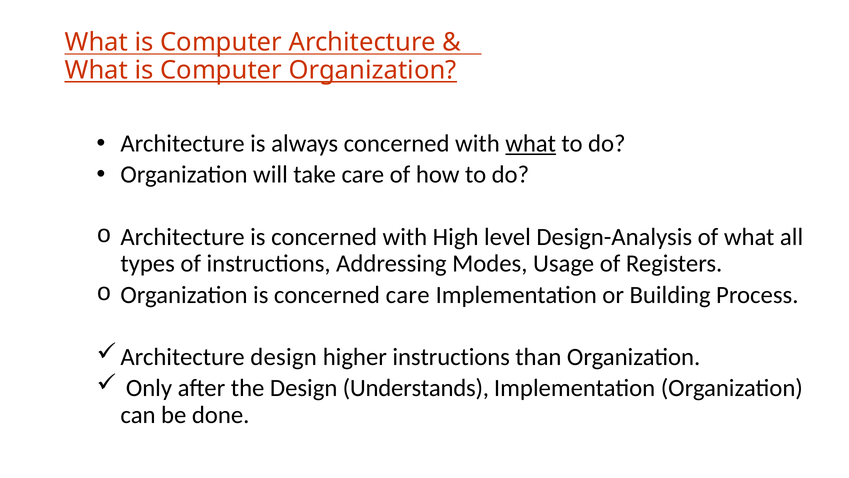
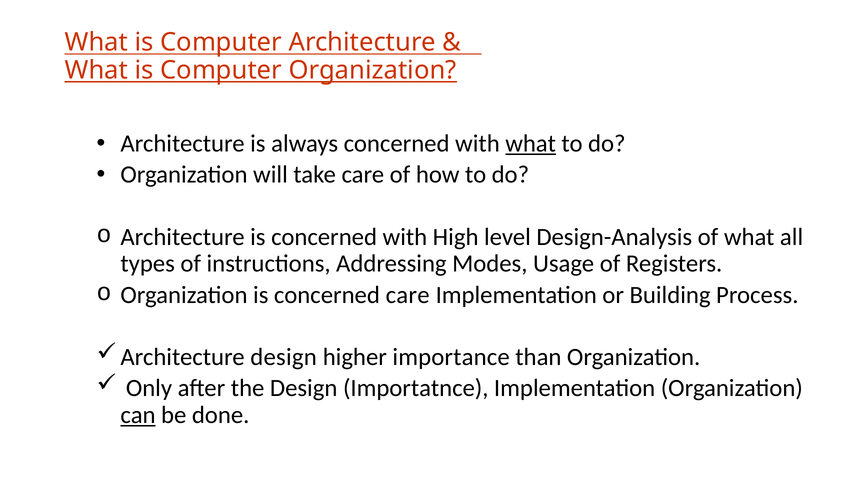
higher instructions: instructions -> importance (451, 357)
Understands: Understands -> Importatnce (416, 388)
can underline: none -> present (138, 415)
